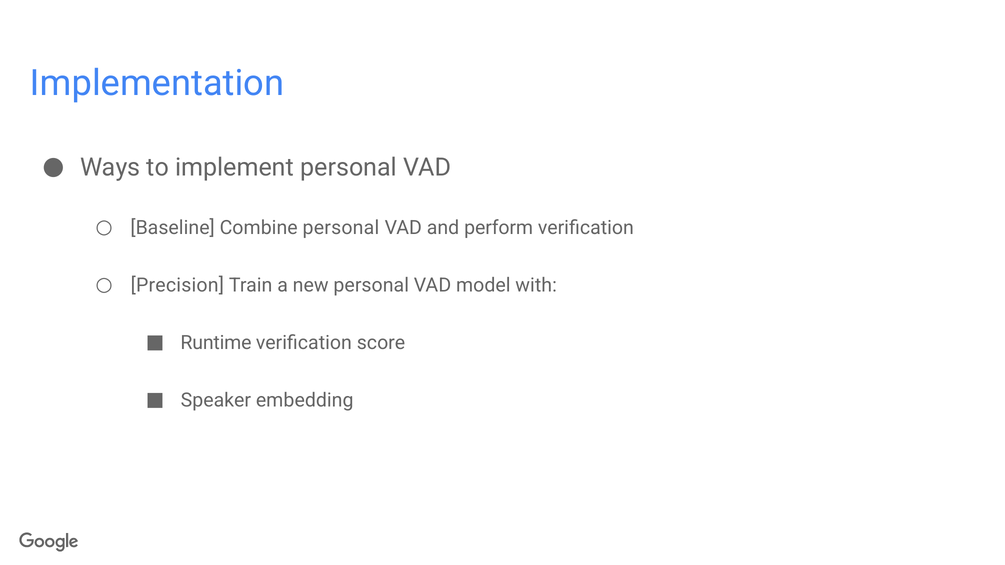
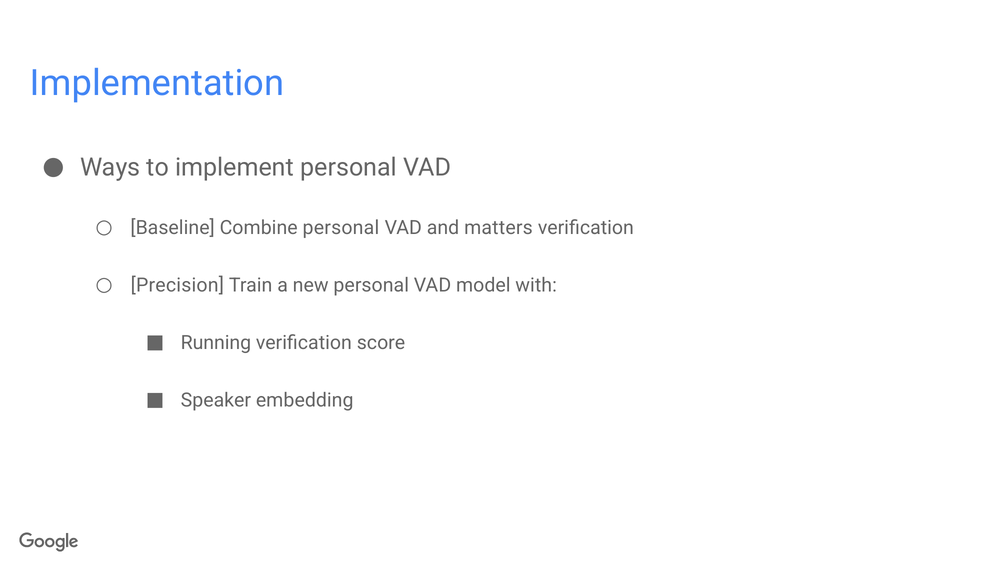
perform: perform -> matters (498, 228)
Runtime: Runtime -> Running (216, 343)
